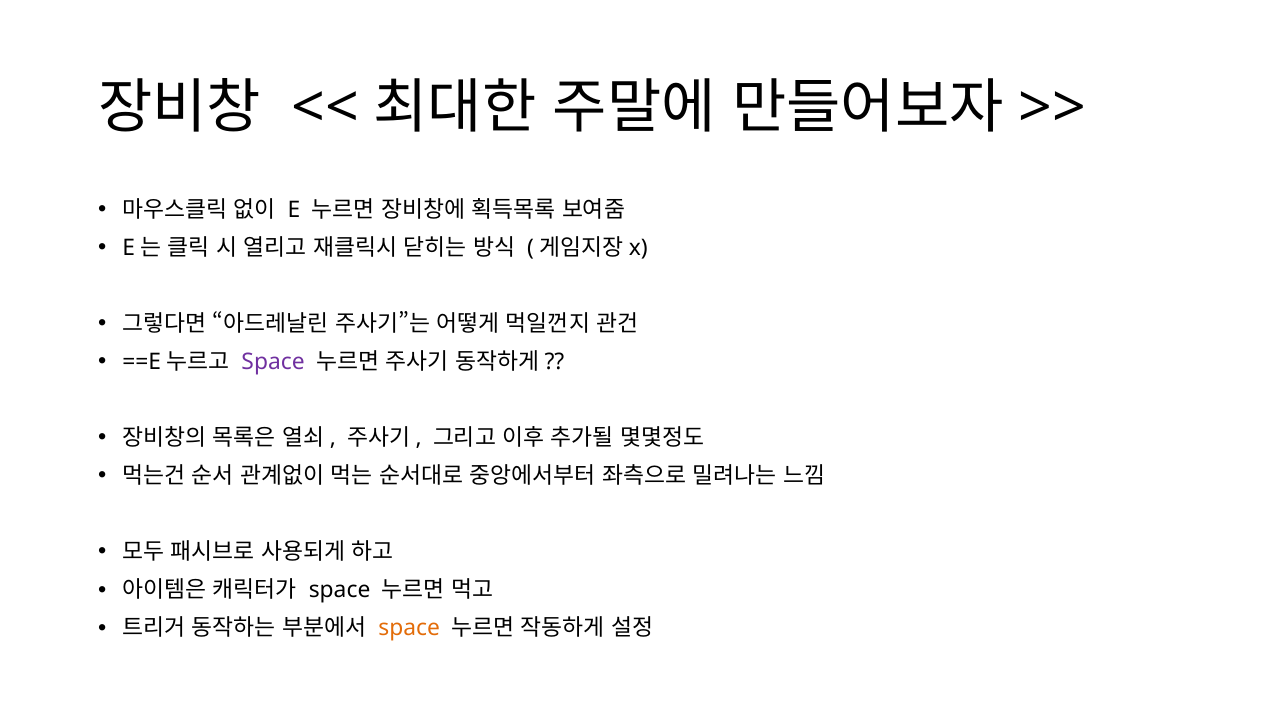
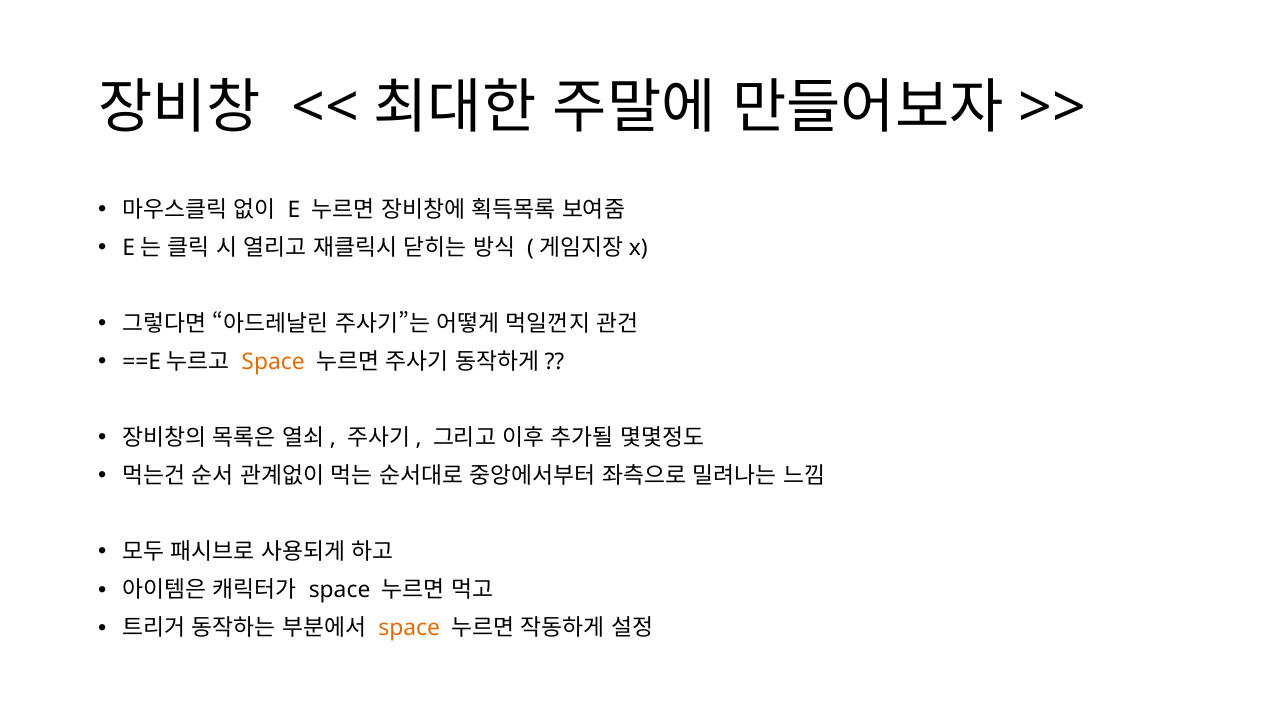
Space colour: purple -> orange (273, 362)
